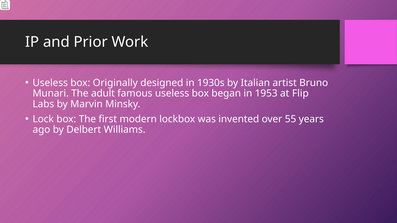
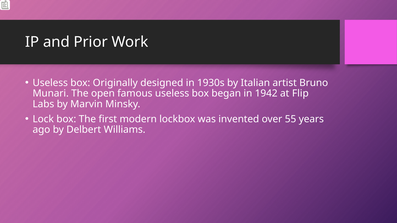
adult: adult -> open (103, 94)
1953: 1953 -> 1942 (266, 94)
